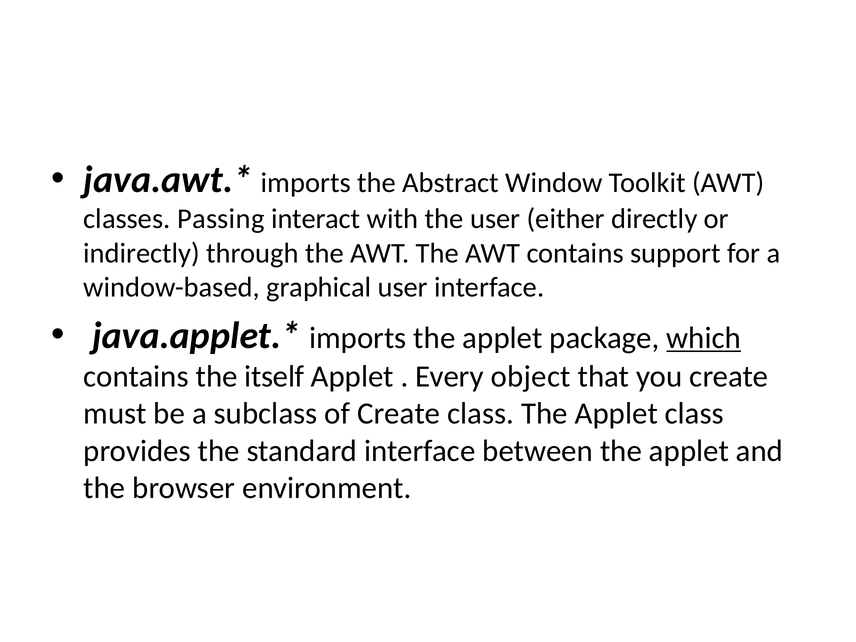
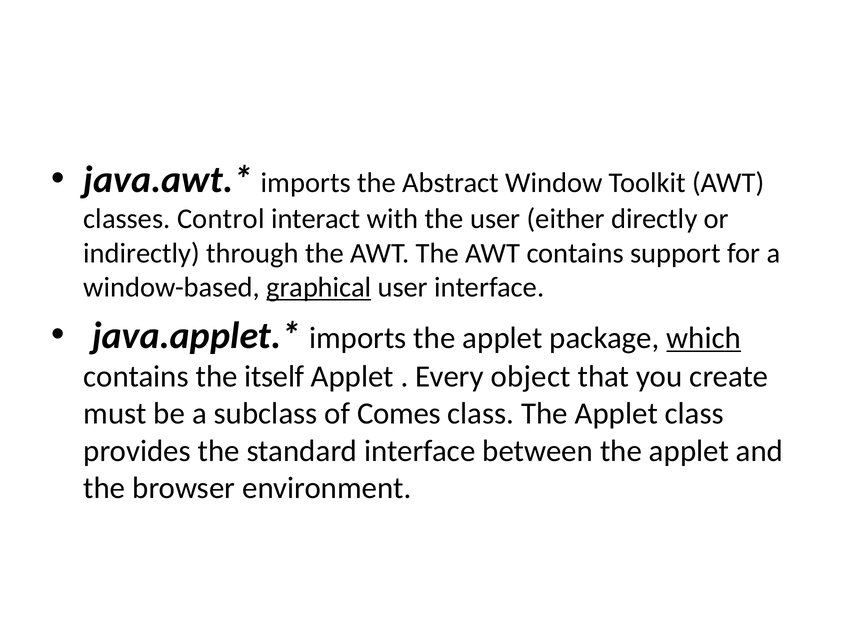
Passing: Passing -> Control (221, 219)
graphical underline: none -> present (319, 287)
of Create: Create -> Comes (399, 414)
